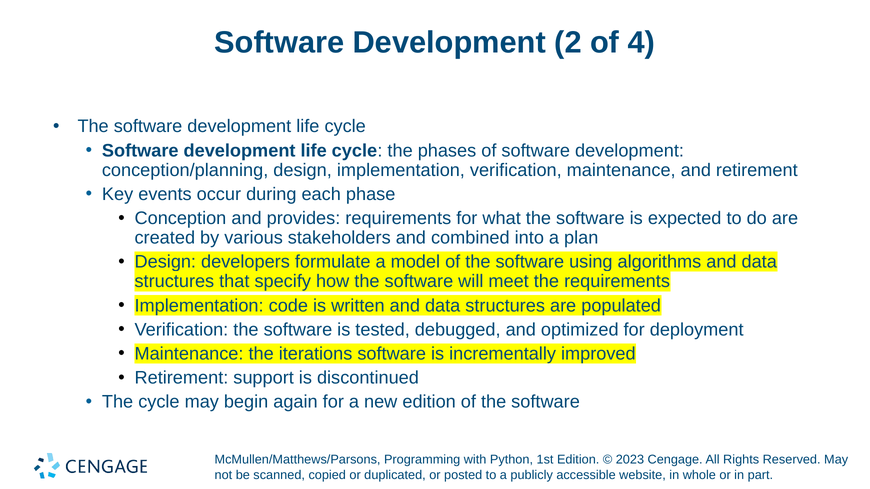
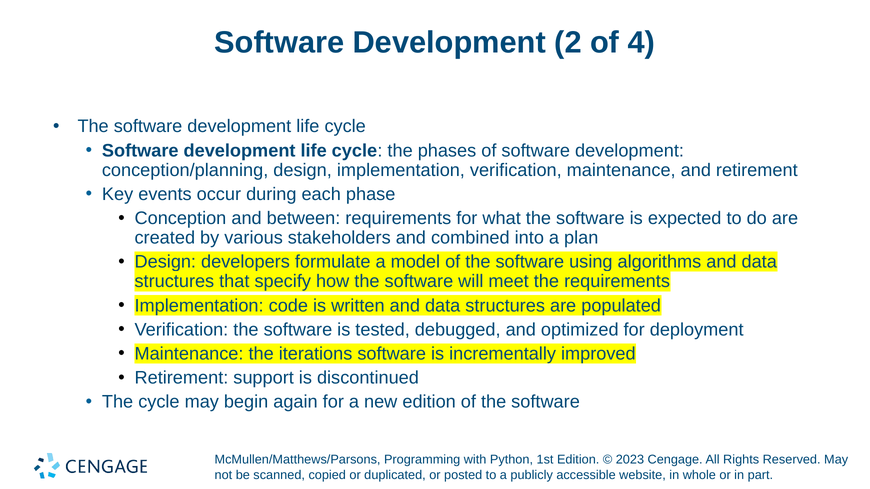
provides: provides -> between (303, 218)
